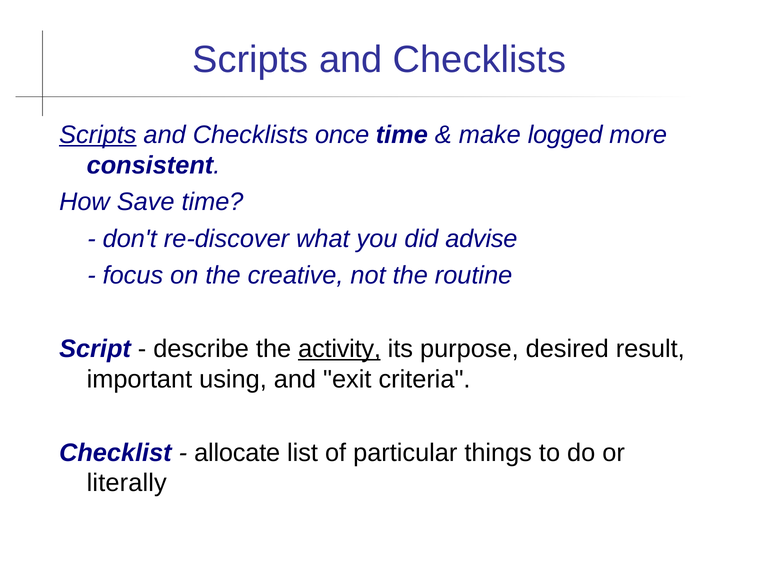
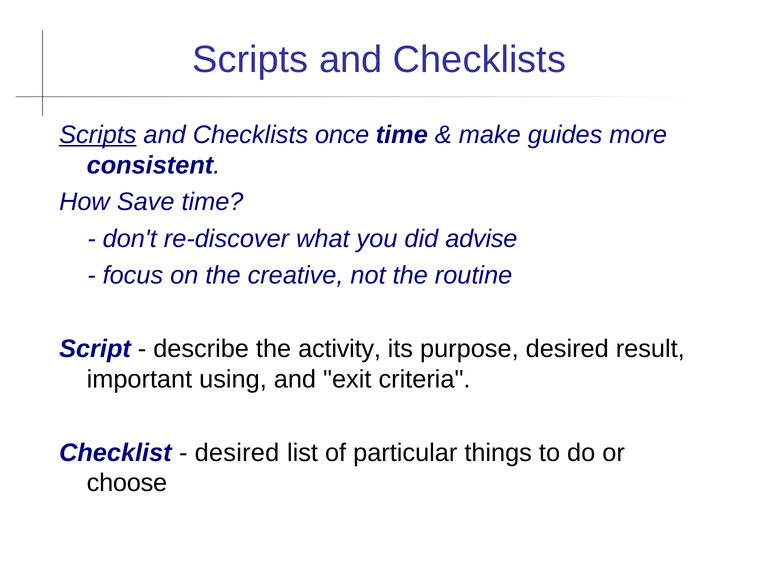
logged: logged -> guides (565, 135)
activity underline: present -> none (340, 349)
allocate: allocate -> desired (237, 453)
literally: literally -> choose (127, 483)
